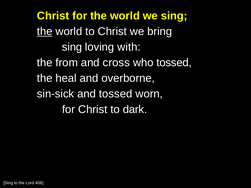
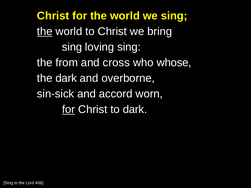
loving with: with -> sing (129, 47)
who tossed: tossed -> whose (174, 63)
the heal: heal -> dark (66, 78)
and tossed: tossed -> accord (116, 94)
for underline: none -> present (69, 110)
